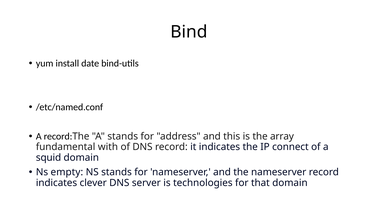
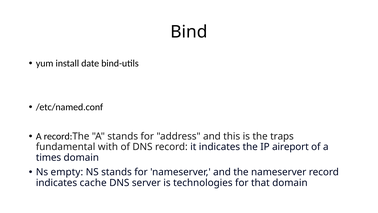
array: array -> traps (282, 136)
connect: connect -> aireport (290, 147)
squid: squid -> times (49, 157)
clever: clever -> cache (93, 183)
